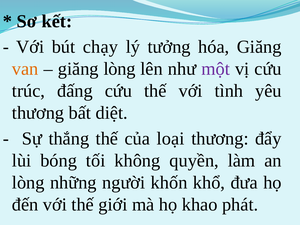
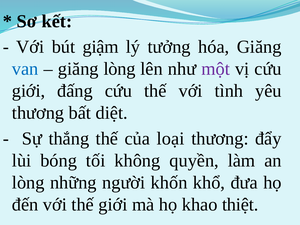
chạy: chạy -> giậm (101, 47)
van colour: orange -> blue (25, 69)
trúc: trúc -> giới (29, 91)
phát: phát -> thiệt (240, 205)
